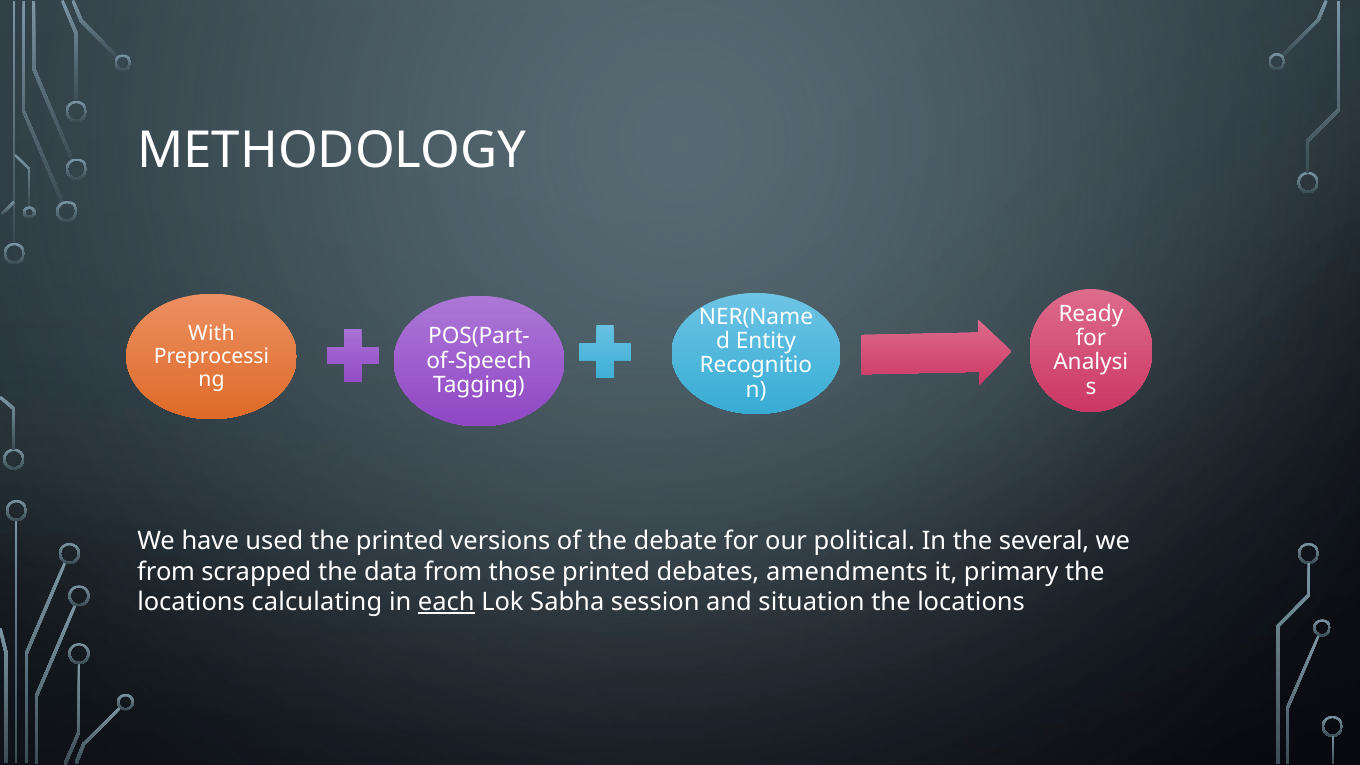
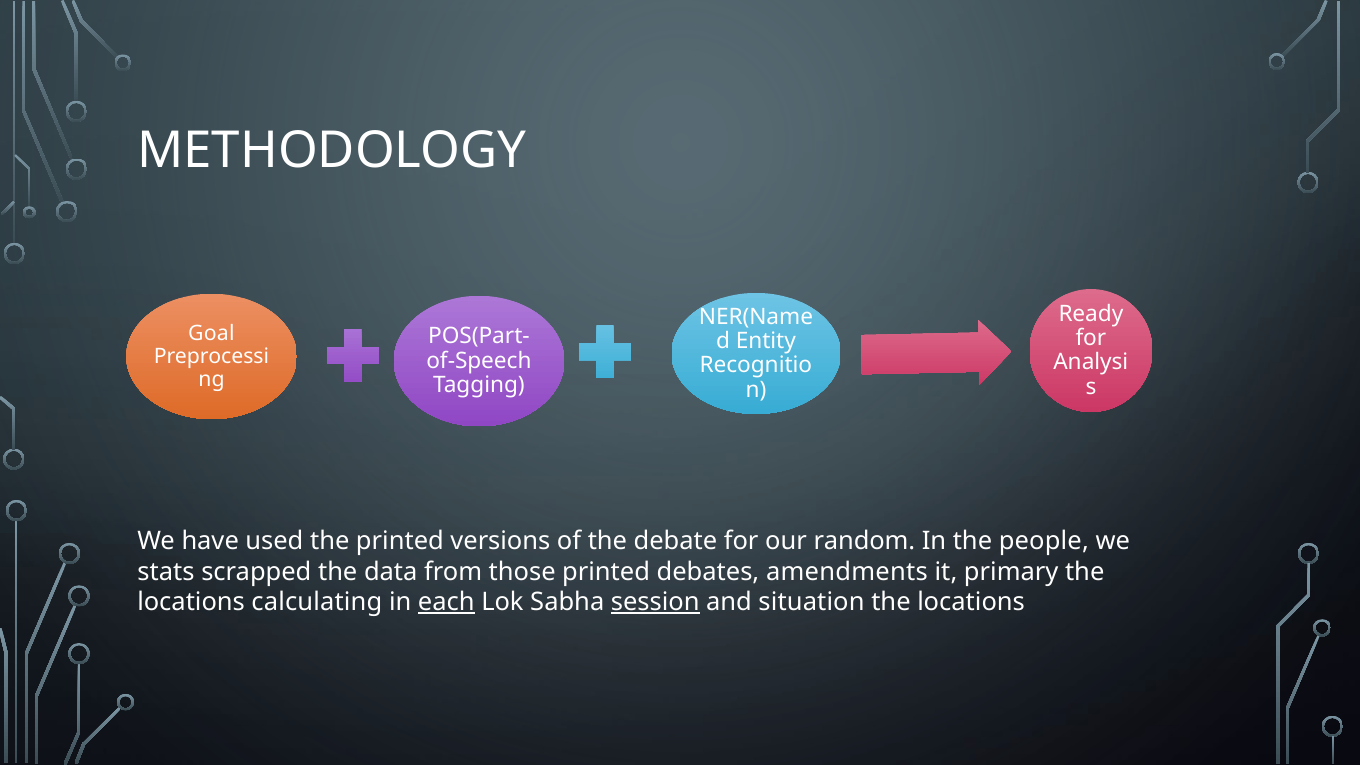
With: With -> Goal (211, 333)
political: political -> random (864, 541)
several: several -> people (1044, 541)
from: from -> stats (166, 572)
session underline: none -> present (655, 602)
